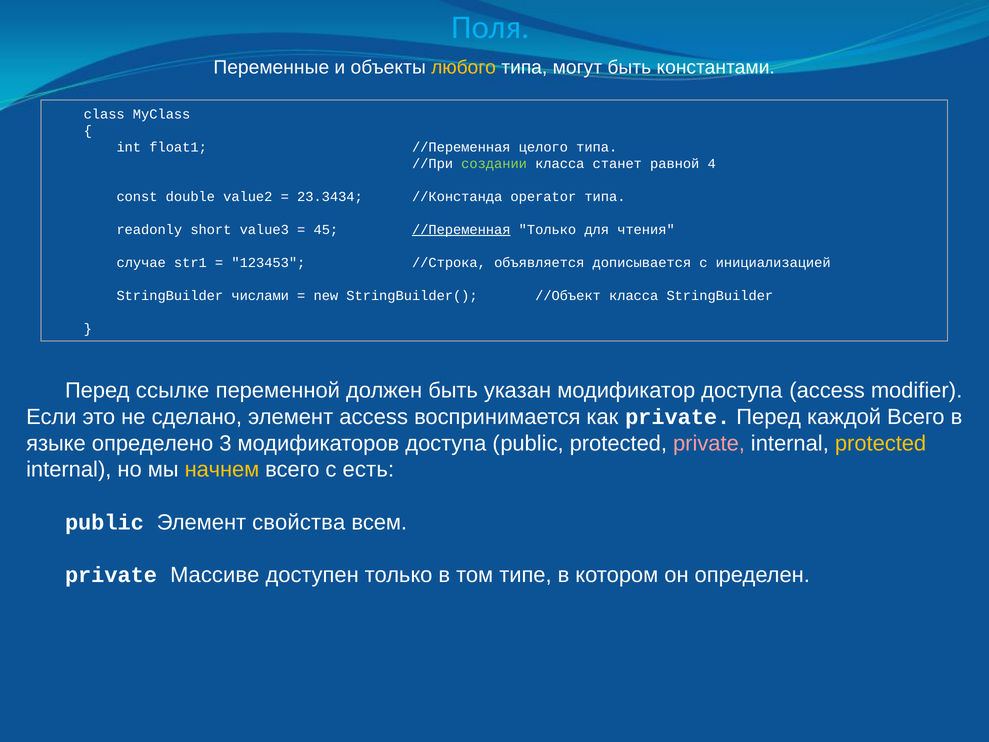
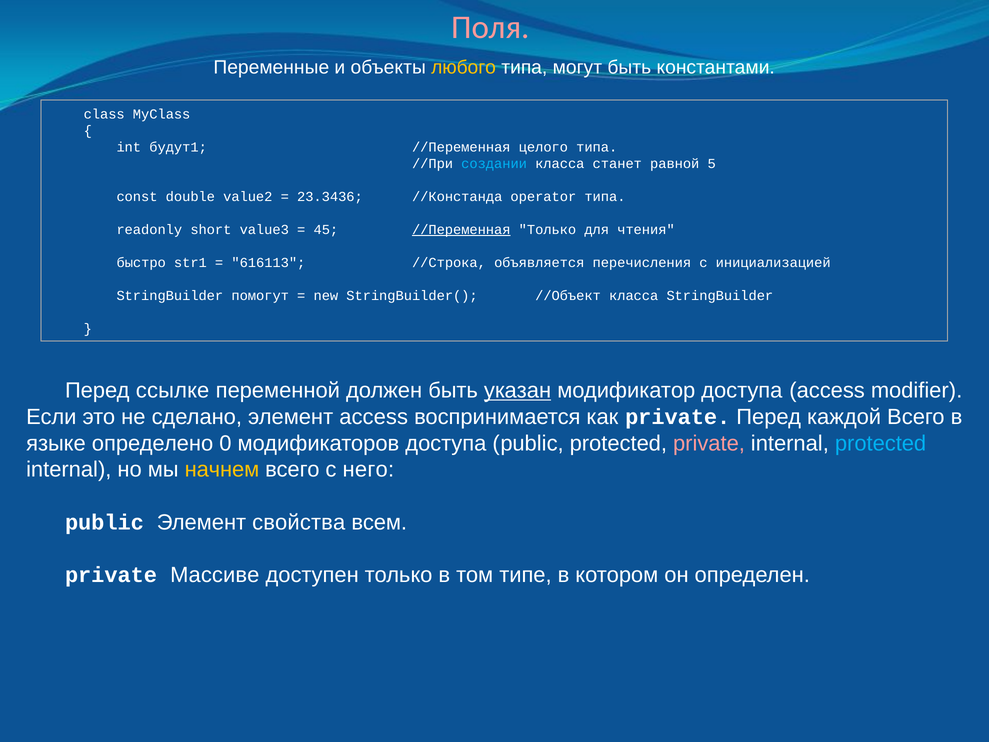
Поля colour: light blue -> pink (490, 27)
float1: float1 -> будут1 (178, 147)
создании colour: light green -> light blue (494, 164)
4: 4 -> 5 (712, 164)
23.3434: 23.3434 -> 23.3436 (330, 197)
случае: случае -> быстро (141, 263)
123453: 123453 -> 616113 (268, 263)
дописывается: дописывается -> перечисления (642, 263)
числами: числами -> помогут (260, 296)
указан underline: none -> present (518, 390)
3: 3 -> 0 (225, 443)
protected colour: yellow -> light blue (881, 443)
есть: есть -> него (368, 469)
